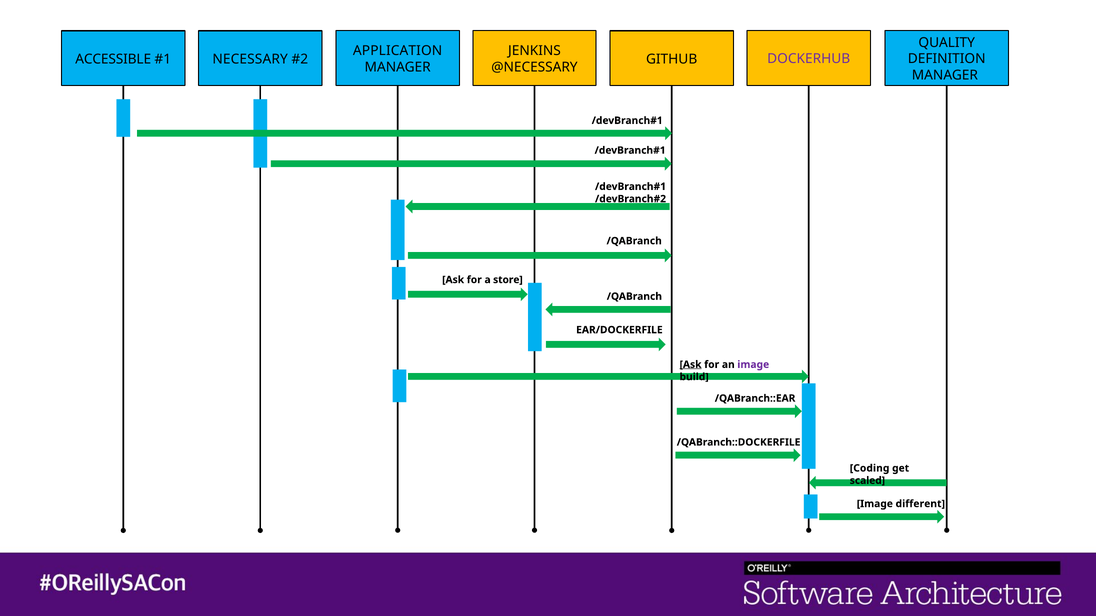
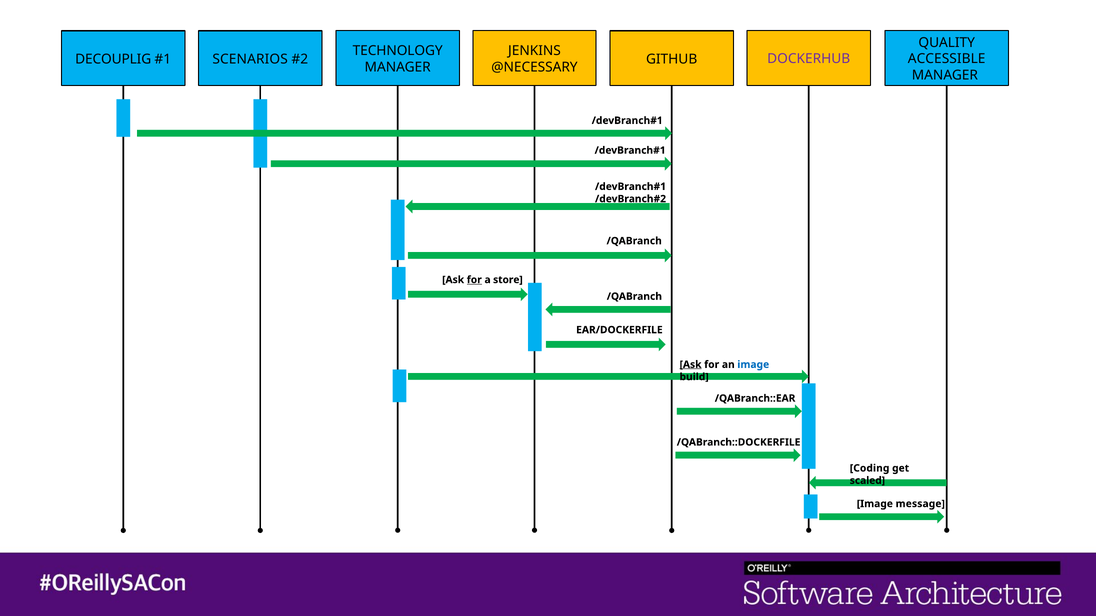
APPLICATION: APPLICATION -> TECHNOLOGY (398, 51)
DEFINITION: DEFINITION -> ACCESSIBLE (947, 59)
ACCESSIBLE: ACCESSIBLE -> DECOUPLIG (113, 59)
NECESSARY: NECESSARY -> SCENARIOS (250, 59)
for underline: none -> present (474, 280)
image colour: purple -> blue (753, 365)
different: different -> message (920, 504)
